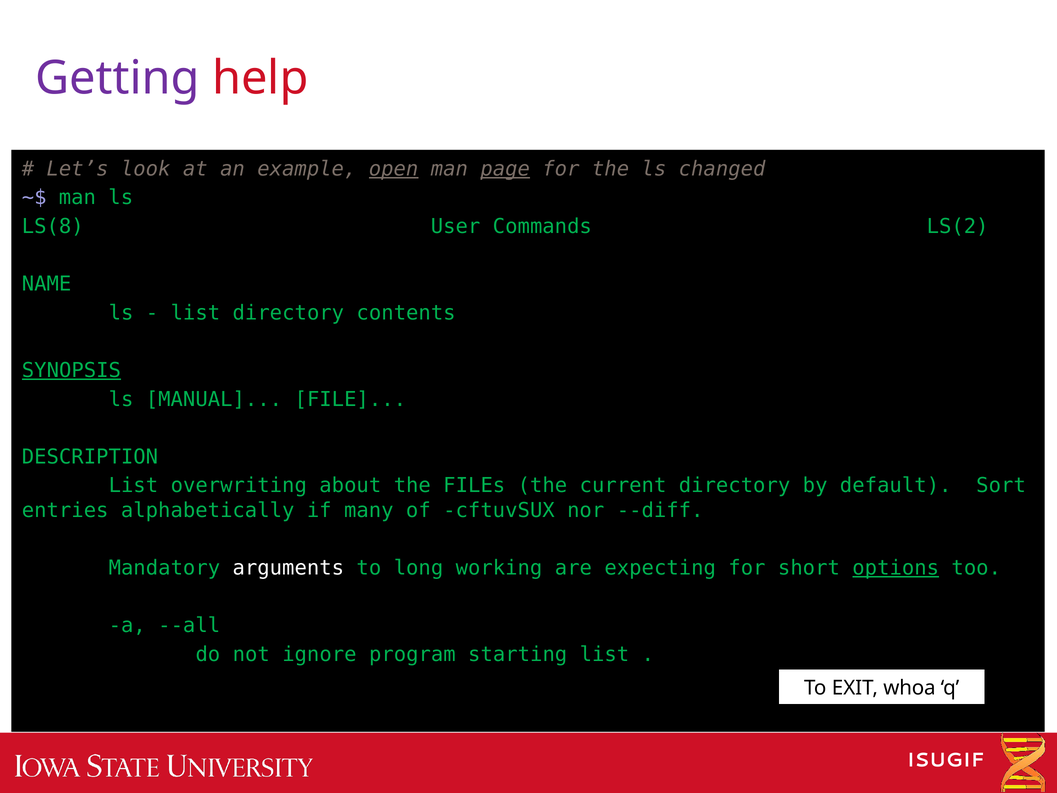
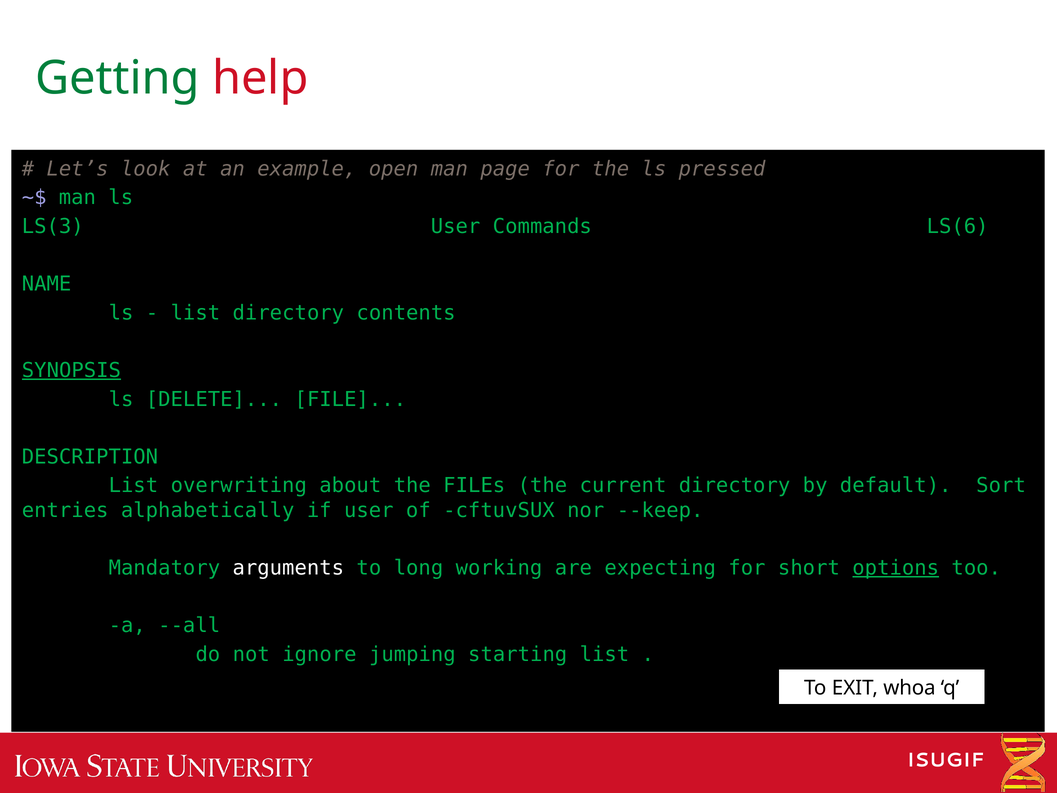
Getting colour: purple -> green (117, 78)
open underline: present -> none (394, 169)
page underline: present -> none (505, 169)
changed: changed -> pressed (722, 169)
LS(8: LS(8 -> LS(3 (53, 226)
LS(2: LS(2 -> LS(6 (958, 226)
MANUAL: MANUAL -> DELETE (214, 399)
if many: many -> user (369, 510)
--diff: --diff -> --keep (660, 510)
program: program -> jumping (412, 654)
